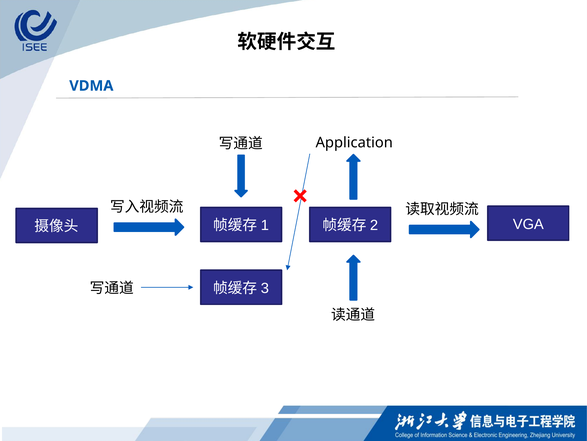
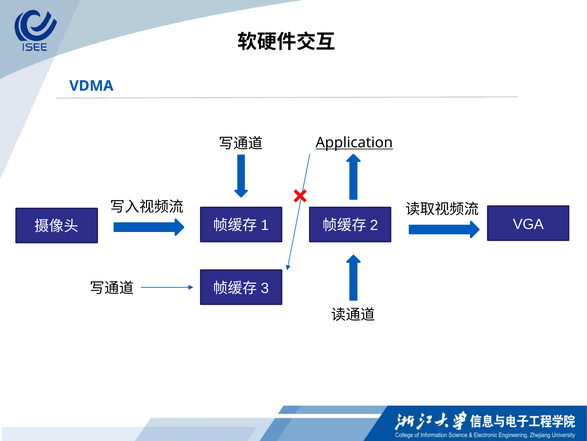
Application underline: none -> present (354, 142)
